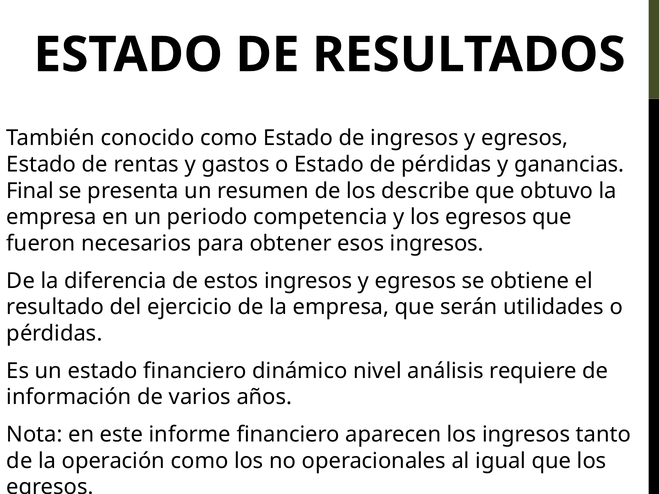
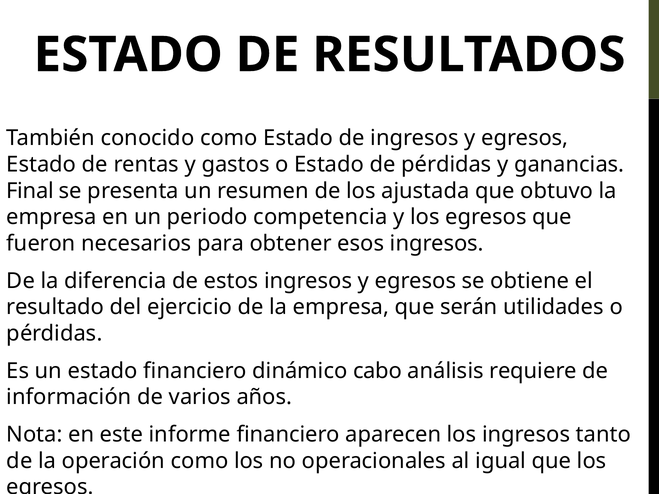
describe: describe -> ajustada (425, 191)
nivel: nivel -> cabo (378, 371)
